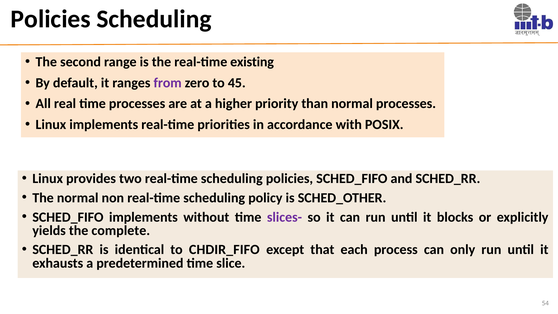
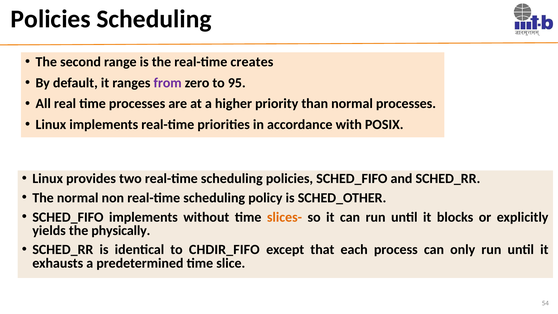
existing: existing -> creates (252, 62)
45: 45 -> 95 (237, 83)
slices- colour: purple -> orange (284, 217)
complete: complete -> physically (121, 230)
